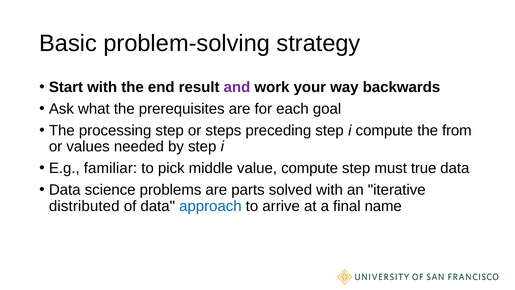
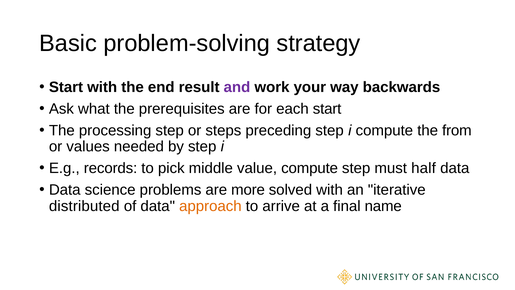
each goal: goal -> start (327, 109)
familiar: familiar -> records (111, 168)
true: true -> half (424, 168)
parts: parts -> more (248, 190)
approach colour: blue -> orange (210, 206)
